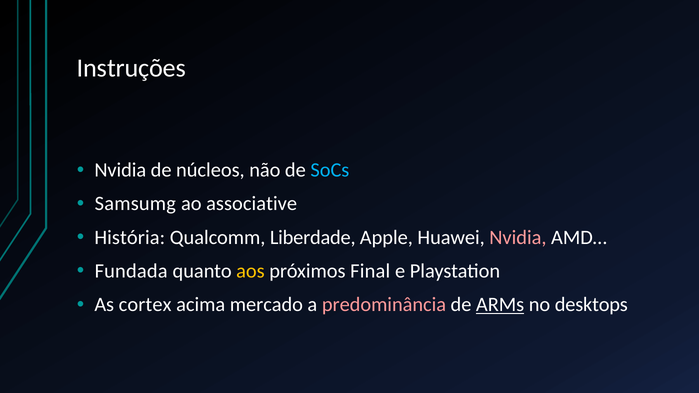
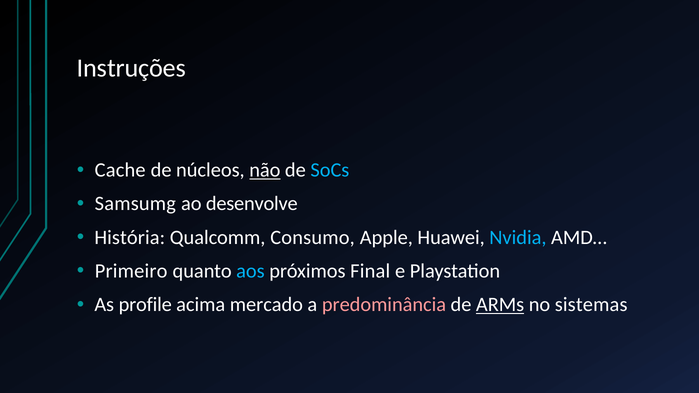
Nvidia: Nvidia -> Cache (120, 170)
não underline: none -> present (265, 170)
associative: associative -> desenvolve (252, 204)
Liberdade: Liberdade -> Consumo (313, 238)
Nvidia colour: pink -> light blue (518, 238)
Fundada: Fundada -> Primeiro (131, 271)
aos colour: yellow -> light blue (250, 271)
cortex: cortex -> profile (145, 305)
desktops: desktops -> sistemas (591, 305)
